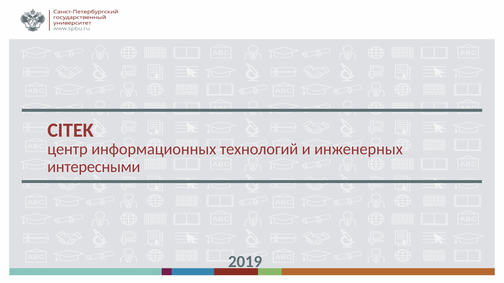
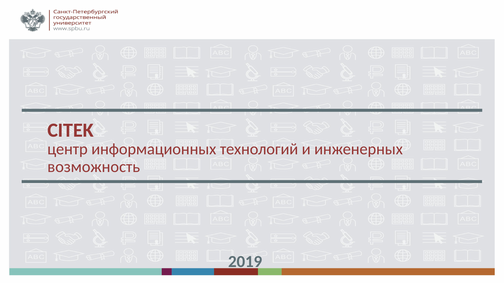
интересными: интересными -> возможность (94, 167)
